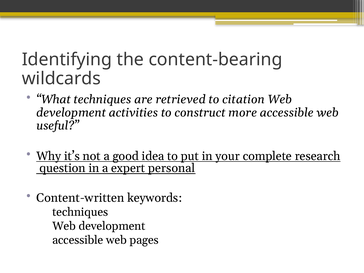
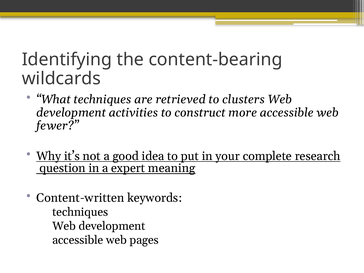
citation: citation -> clusters (244, 99)
useful: useful -> fewer (57, 126)
personal: personal -> meaning (172, 168)
